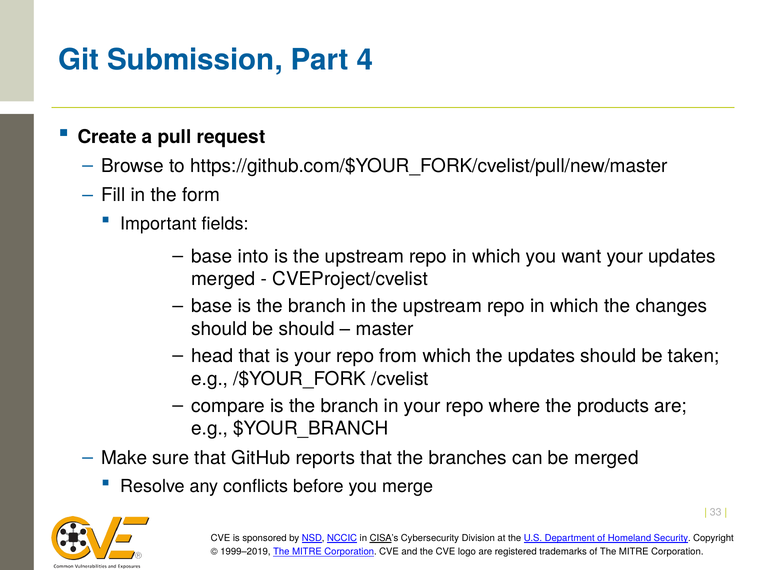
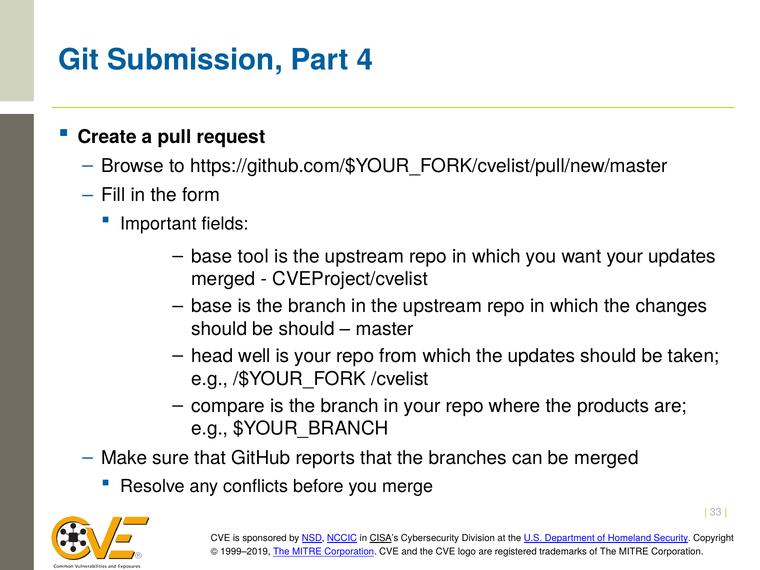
into: into -> tool (253, 256)
head that: that -> well (255, 356)
